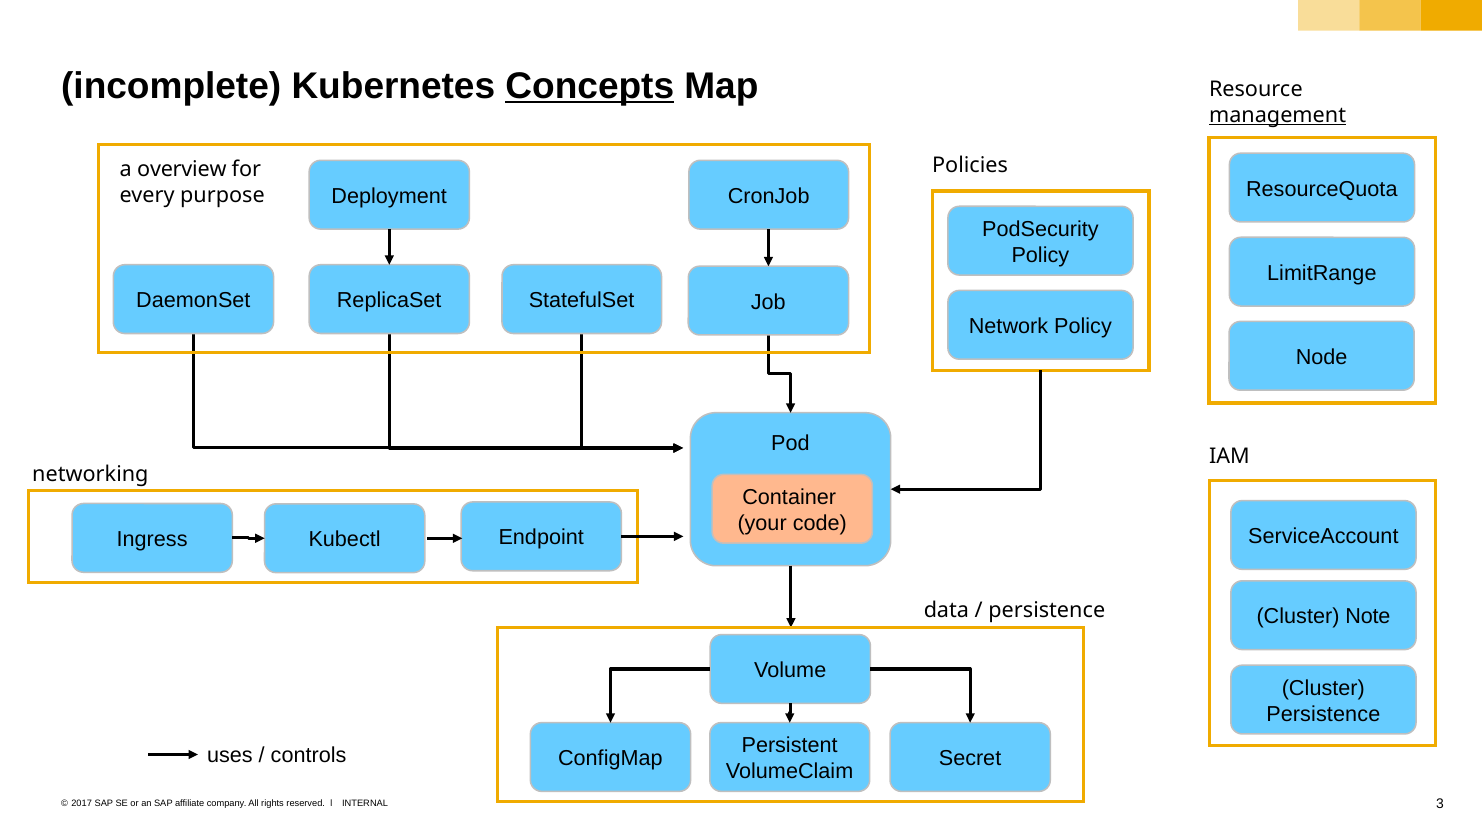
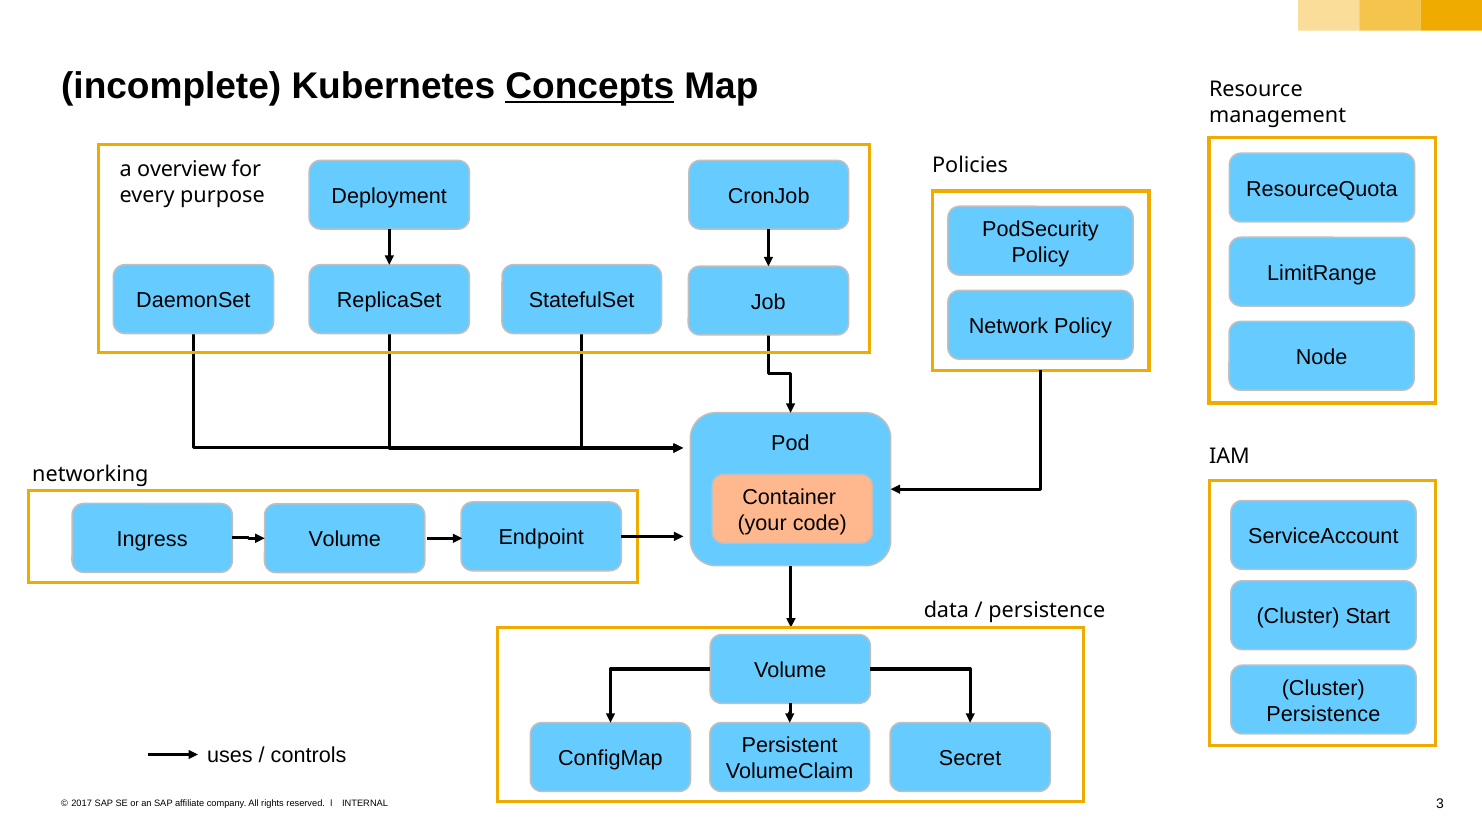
management underline: present -> none (1278, 115)
Kubectl: Kubectl -> Volume (345, 539)
Note: Note -> Start (1368, 616)
